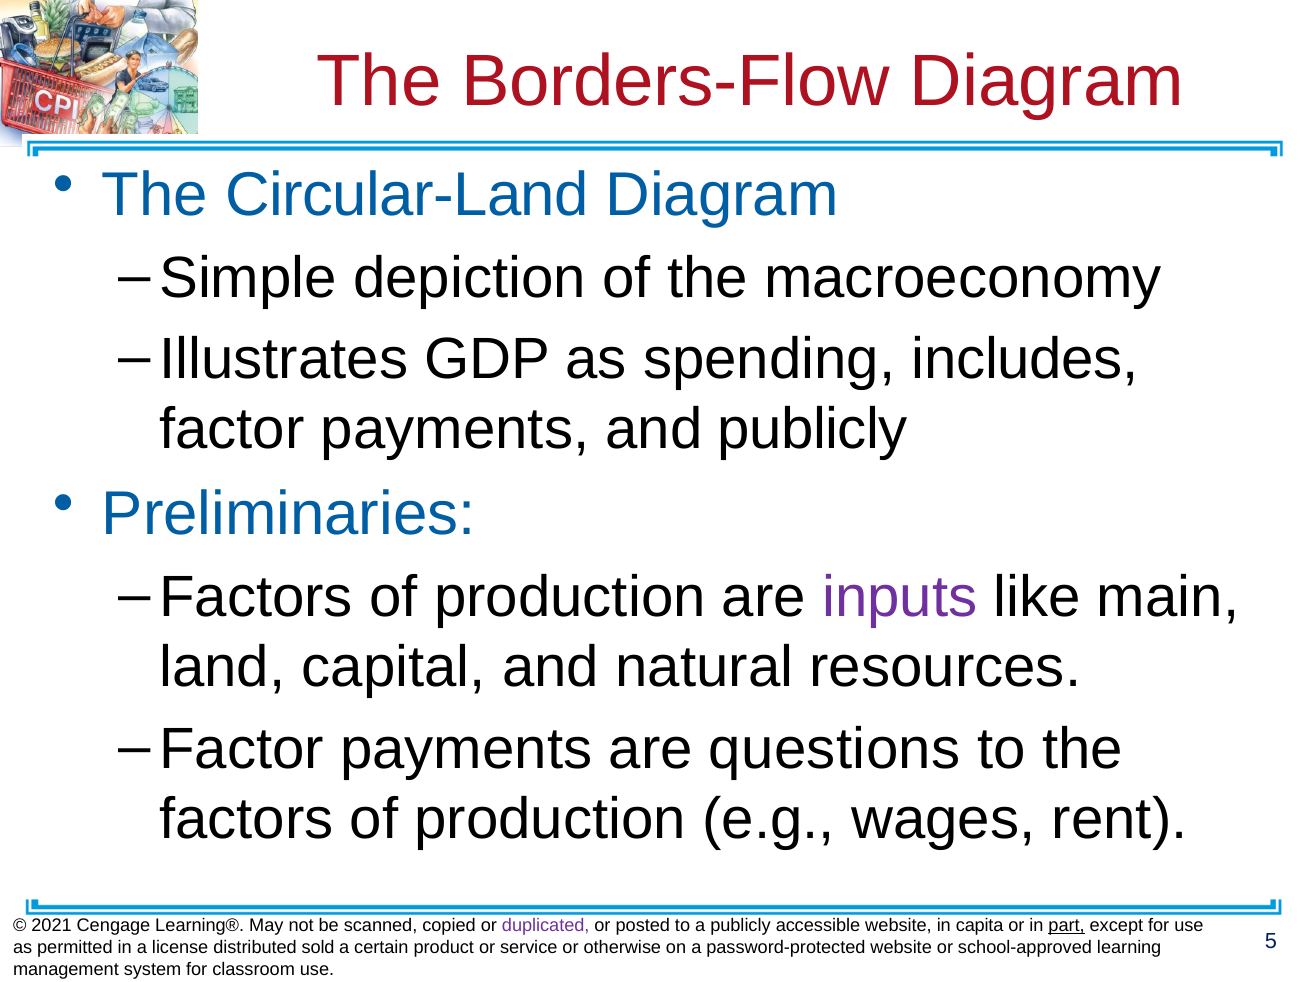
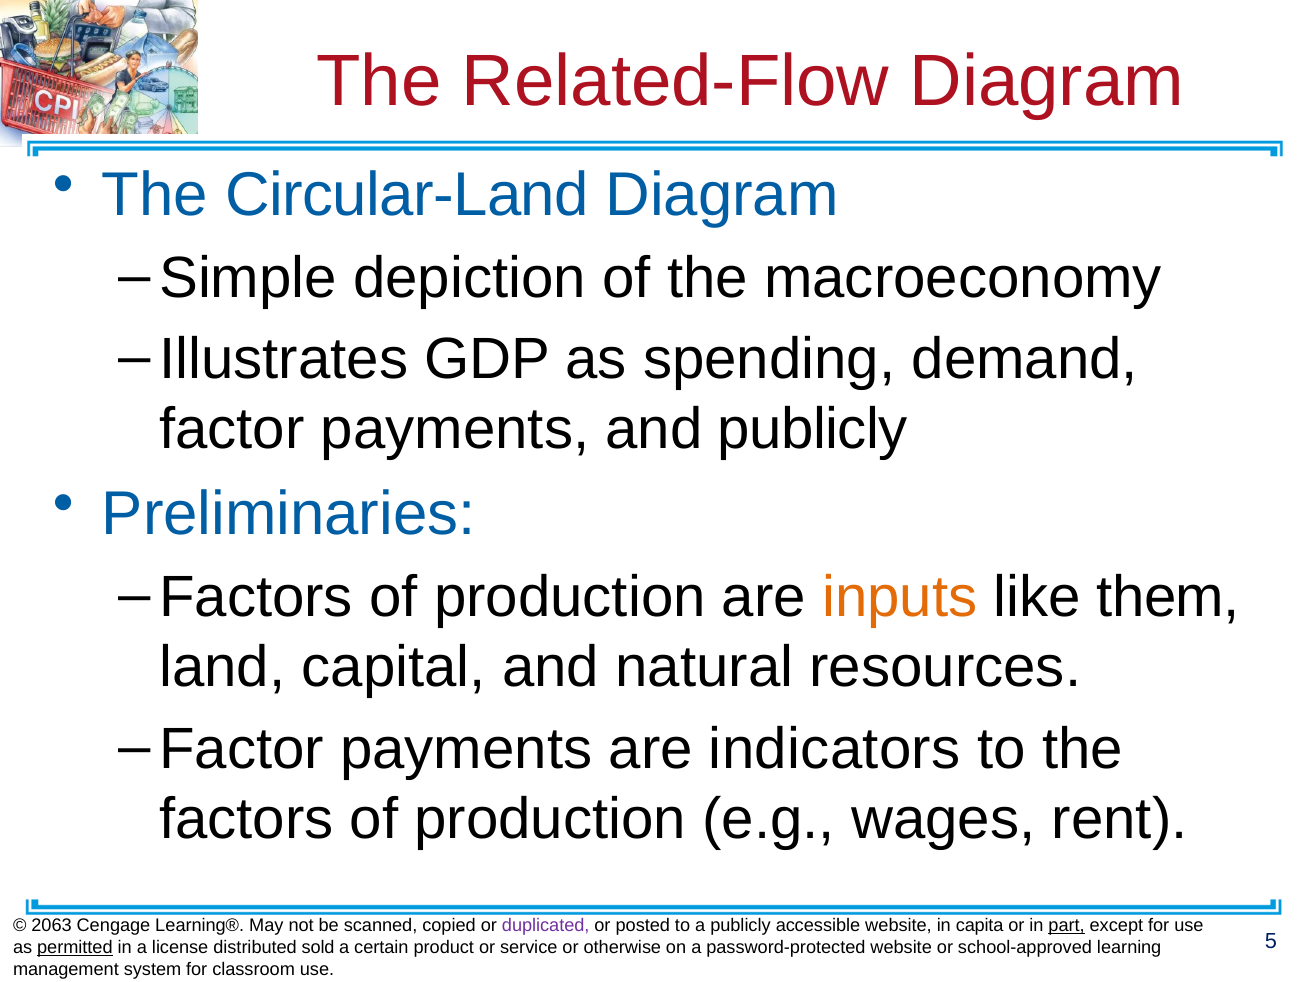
Borders-Flow: Borders-Flow -> Related-Flow (676, 81)
includes: includes -> demand (1025, 360)
inputs colour: purple -> orange (900, 597)
main: main -> them (1168, 597)
questions: questions -> indicators (835, 749)
2021: 2021 -> 2063 (52, 925)
permitted underline: none -> present (75, 947)
